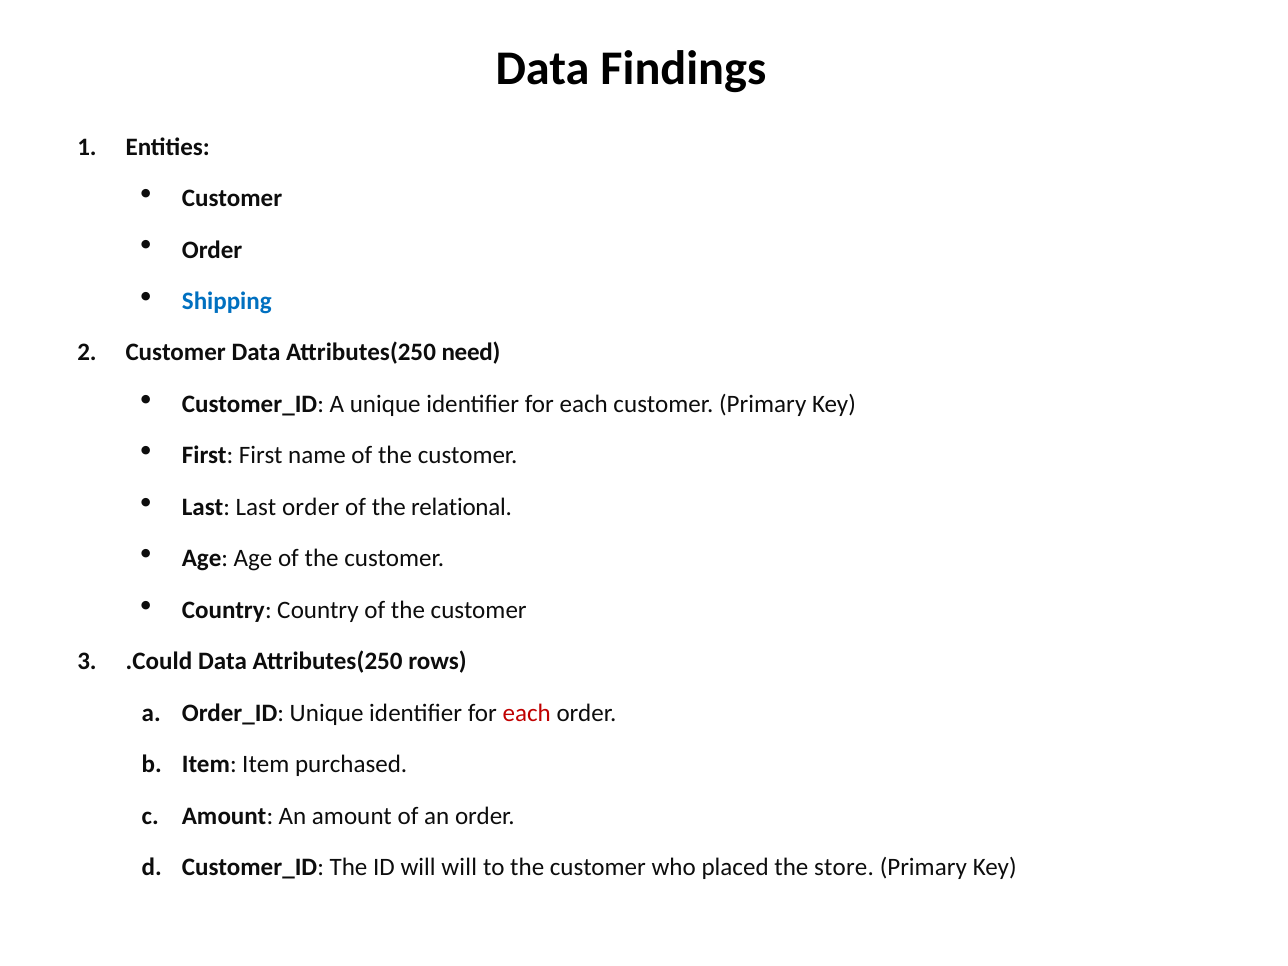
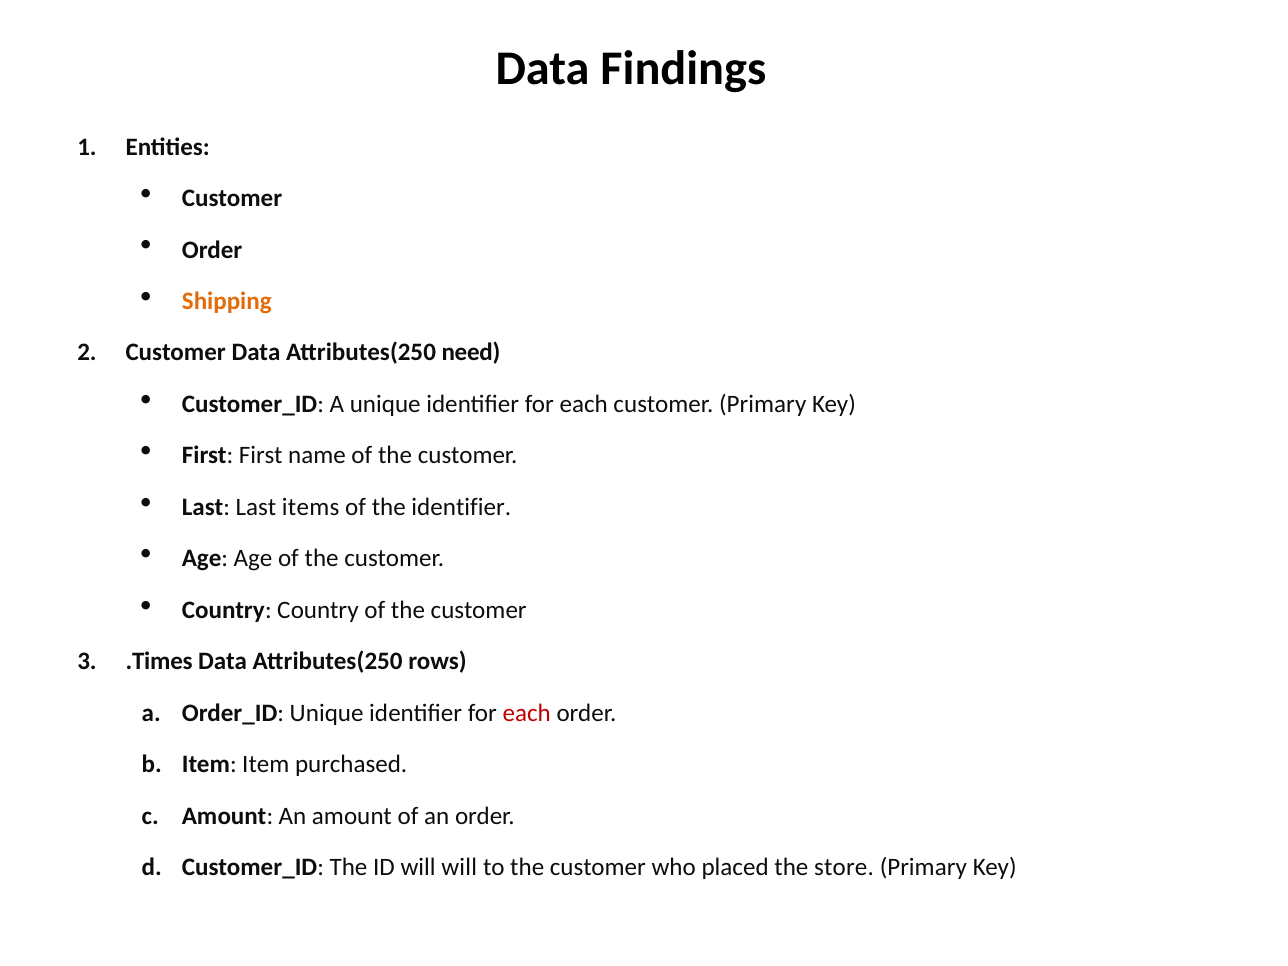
Shipping colour: blue -> orange (227, 301)
Last order: order -> items (311, 507)
the relational: relational -> identifier (461, 507)
.Could: .Could -> .Times (159, 661)
